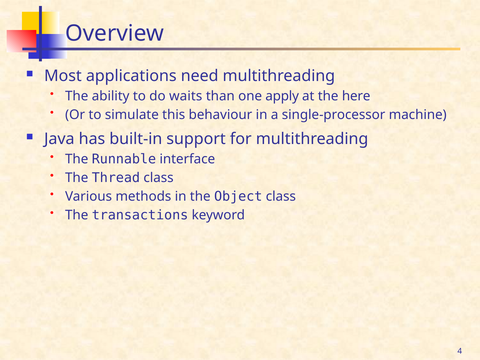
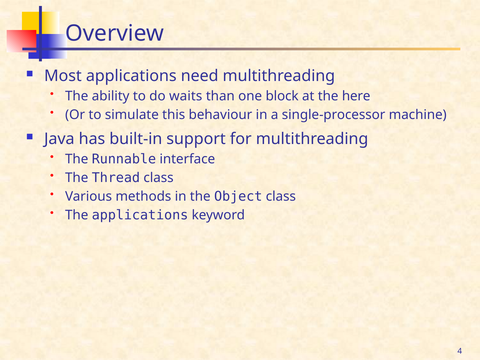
apply: apply -> block (282, 96)
The transactions: transactions -> applications (140, 215)
